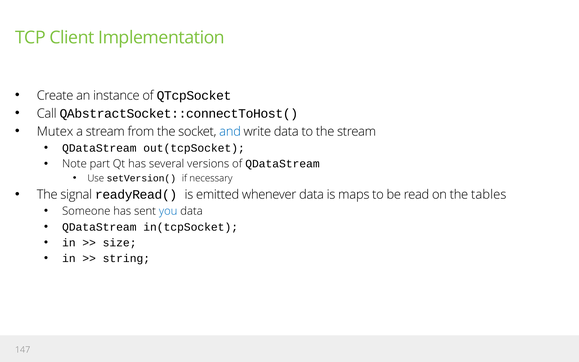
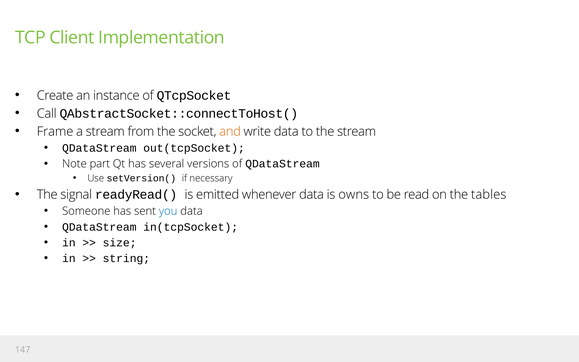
Mutex: Mutex -> Frame (55, 131)
and colour: blue -> orange (230, 131)
maps: maps -> owns (354, 195)
